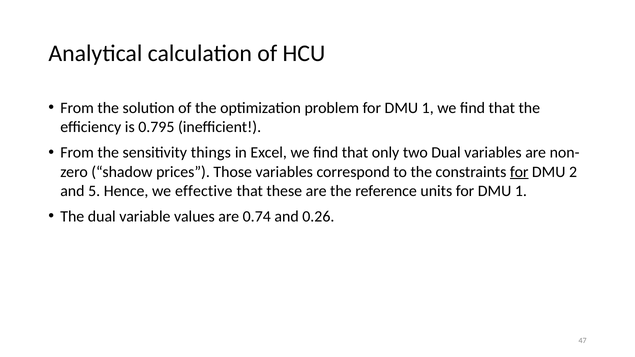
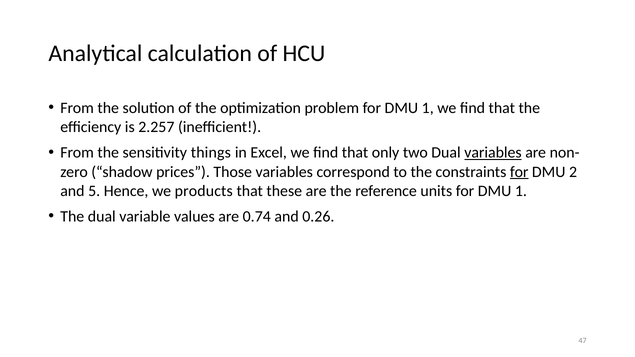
0.795: 0.795 -> 2.257 (156, 127)
variables underline: none -> present (493, 153)
effective: effective -> products (204, 191)
